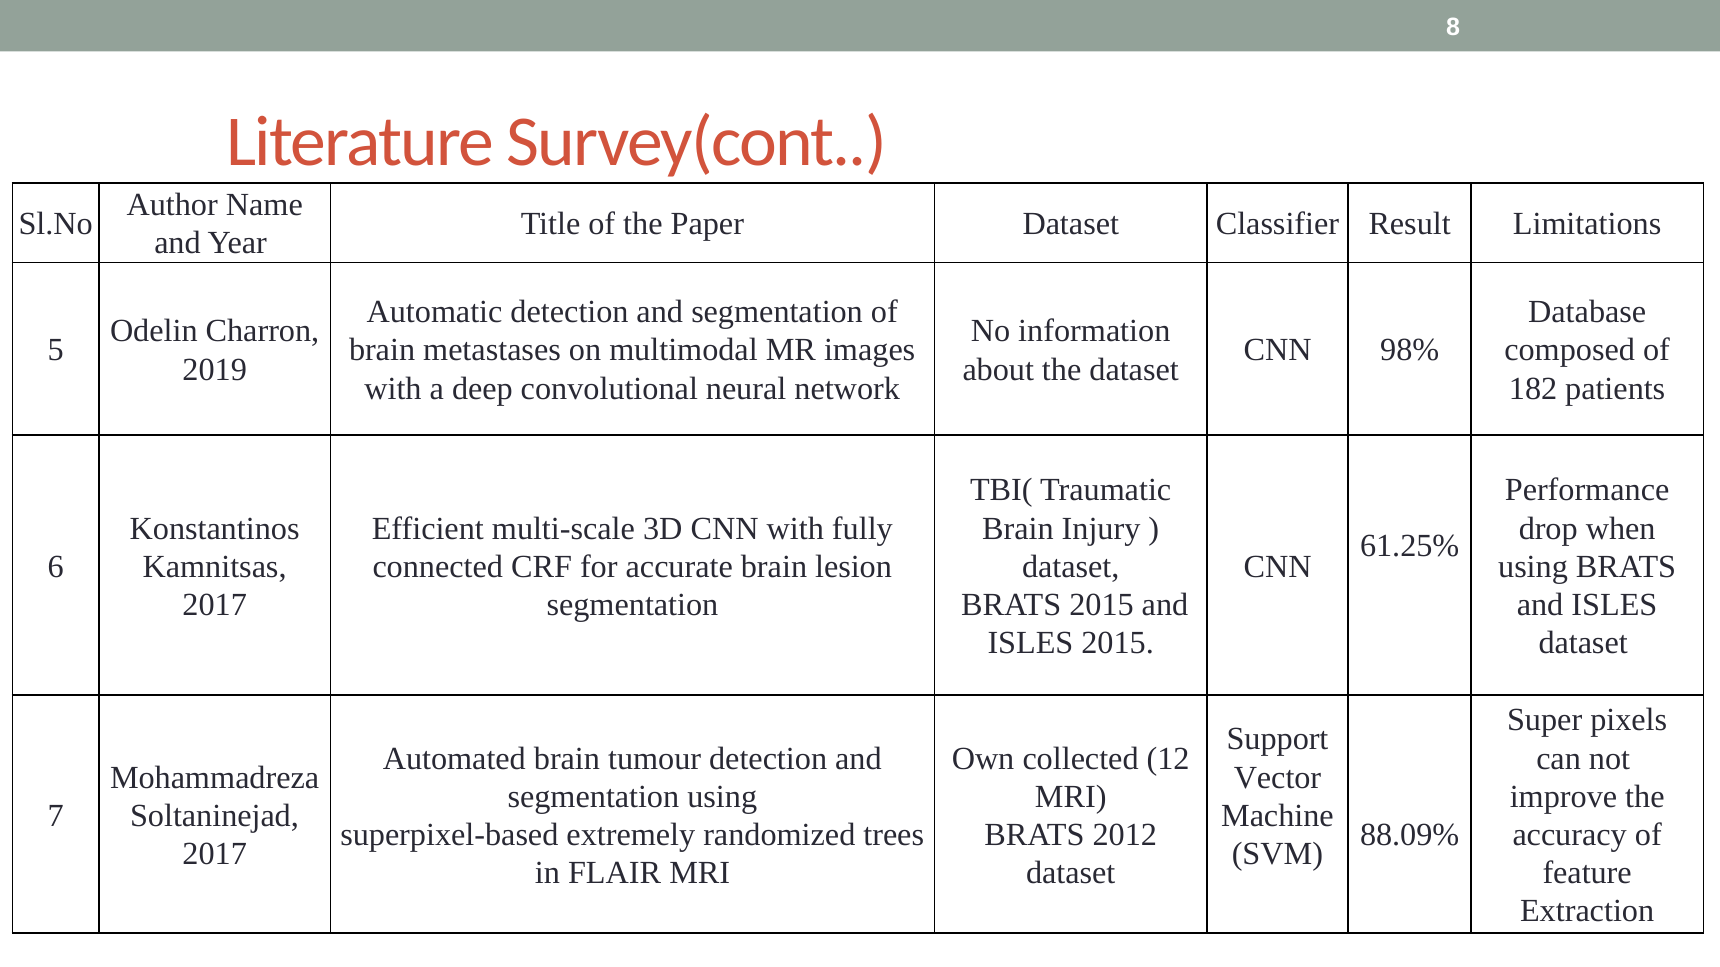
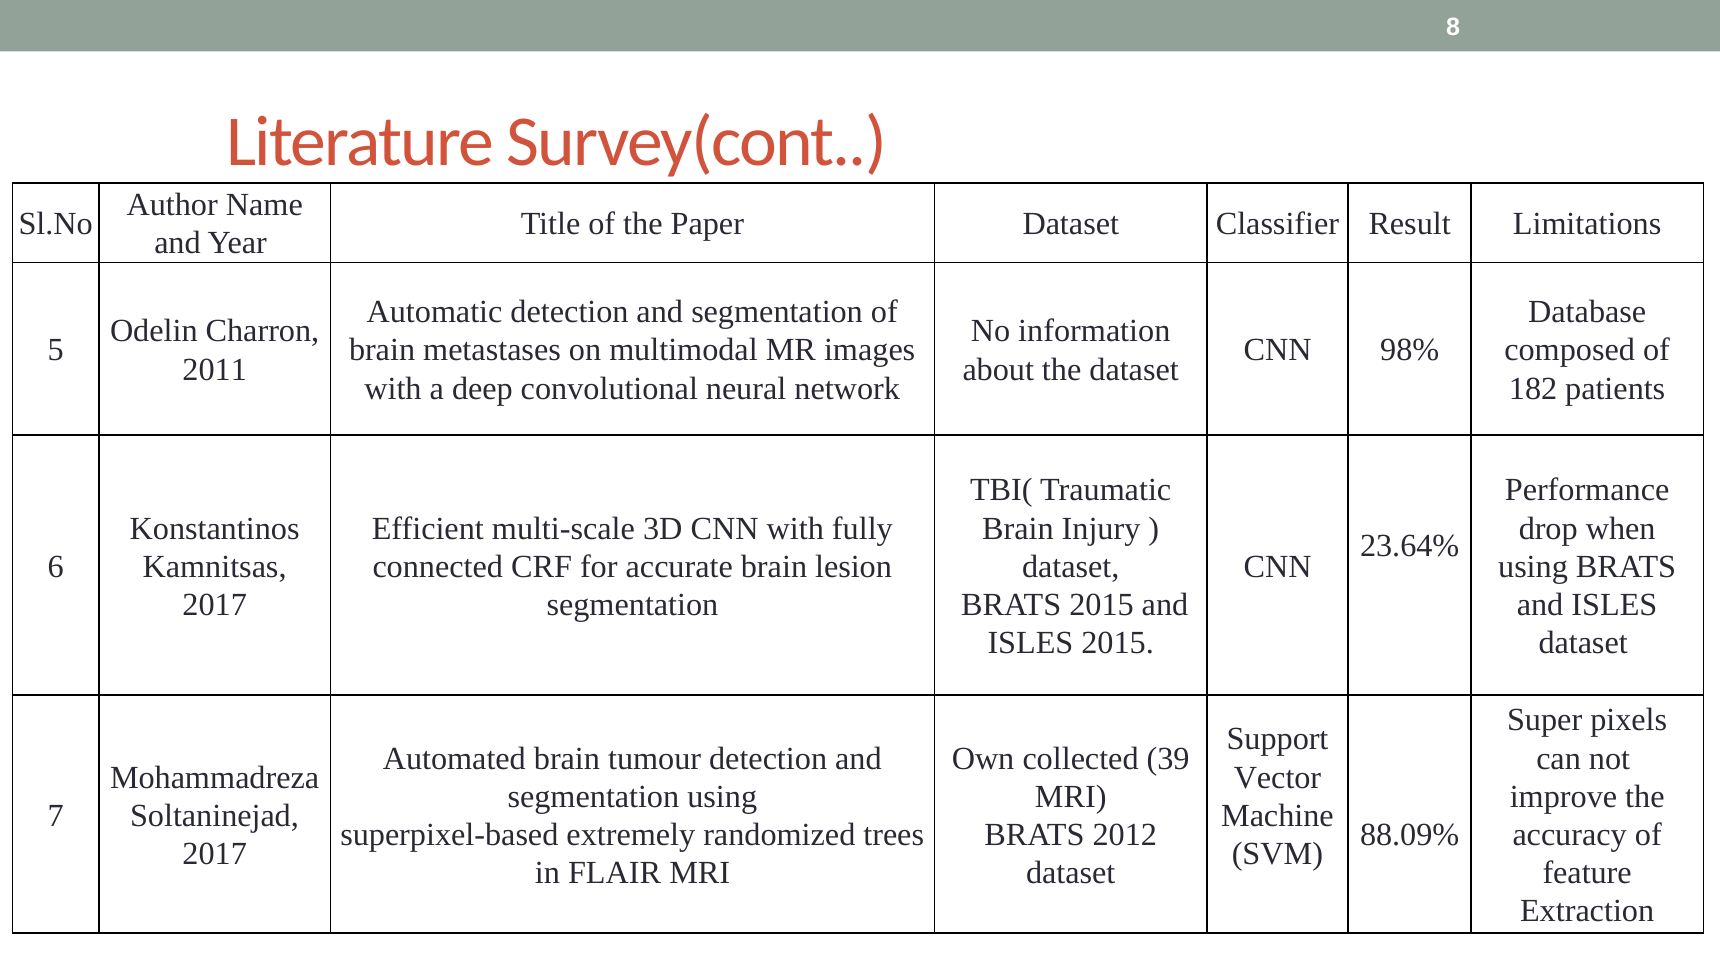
2019: 2019 -> 2011 (215, 370)
61.25%: 61.25% -> 23.64% (1410, 546)
12: 12 -> 39 (1168, 759)
